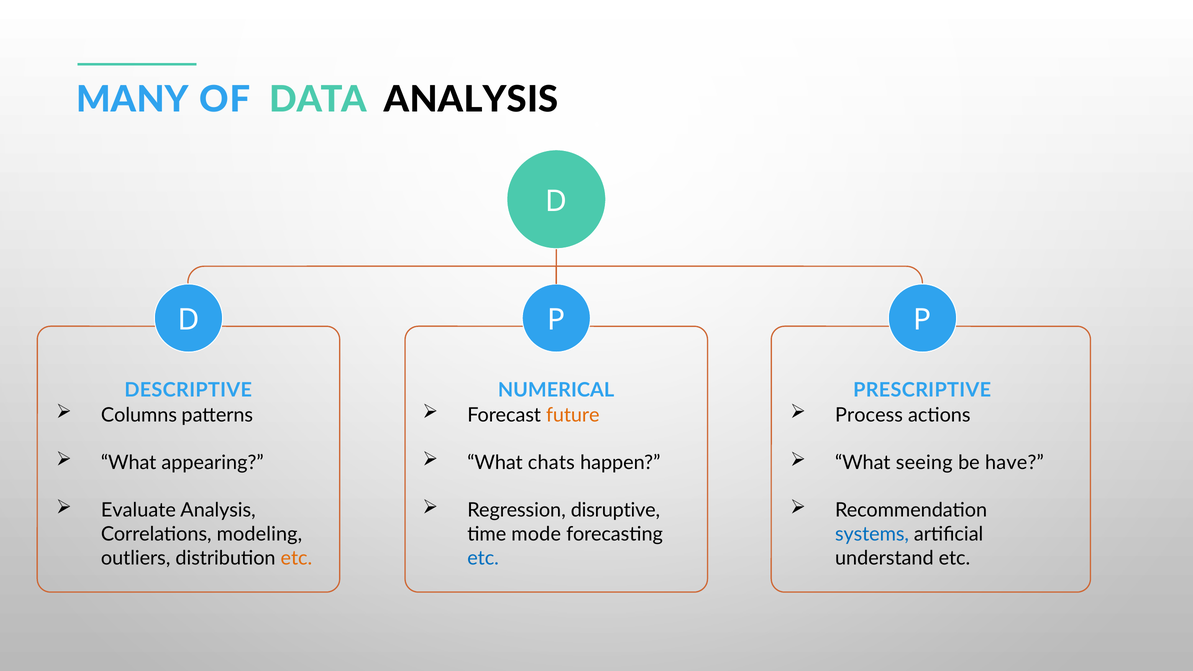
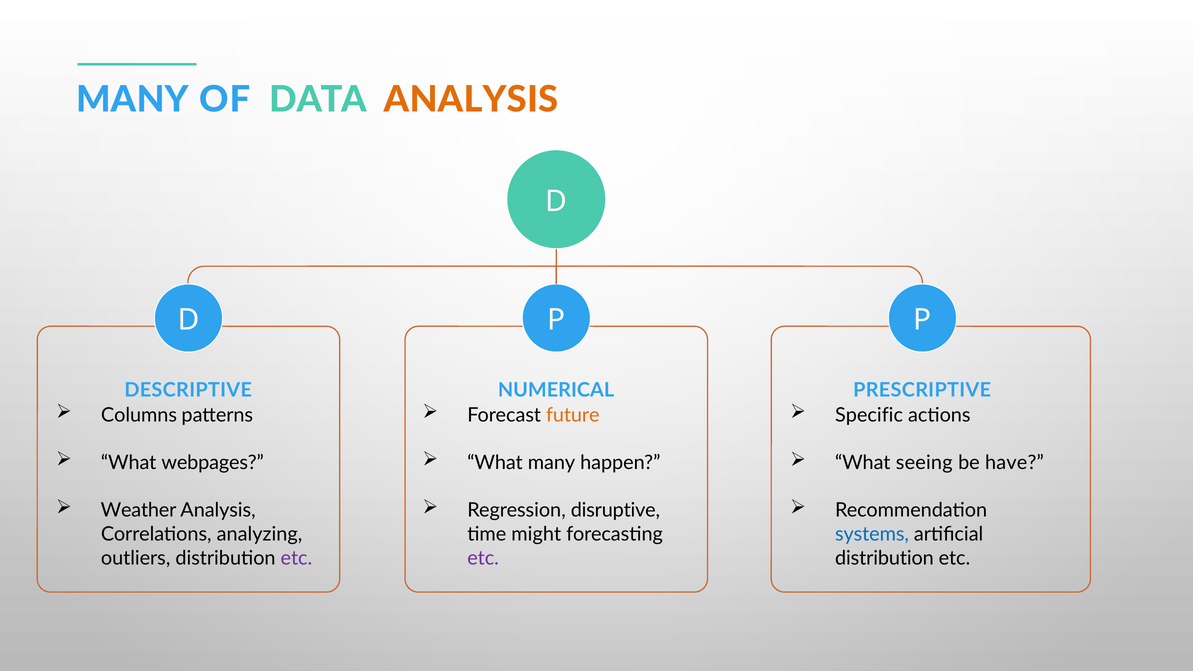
ANALYSIS colour: black -> orange (471, 100)
Process: Process -> Specific (869, 415)
appearing: appearing -> webpages (213, 463)
What chats: chats -> many (551, 463)
Evaluate: Evaluate -> Weather (139, 510)
modeling: modeling -> analyzing (259, 534)
mode: mode -> might (536, 534)
etc colour: orange -> purple (296, 558)
etc colour: blue -> purple (483, 558)
understand: understand -> distribution (884, 558)
